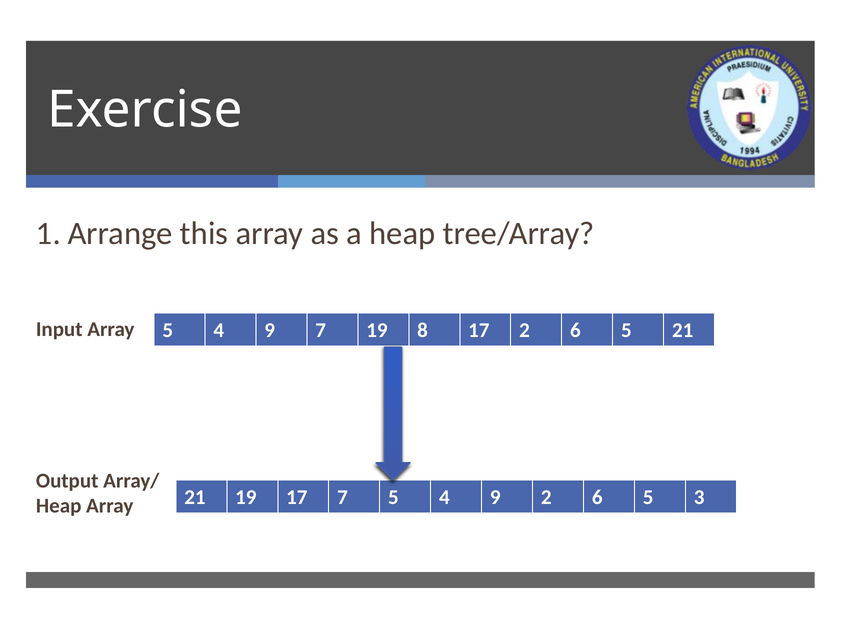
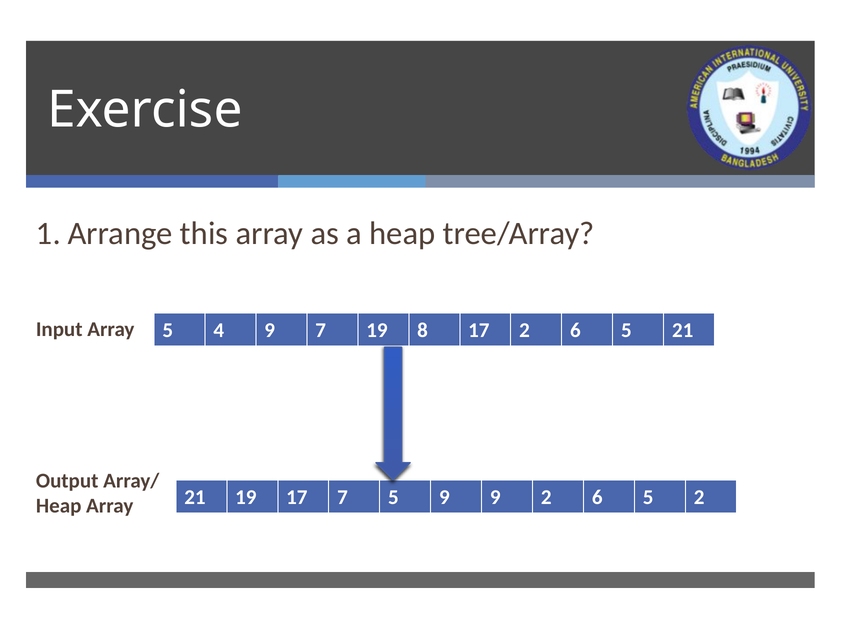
7 5 4: 4 -> 9 (444, 498)
5 3: 3 -> 2 (699, 498)
